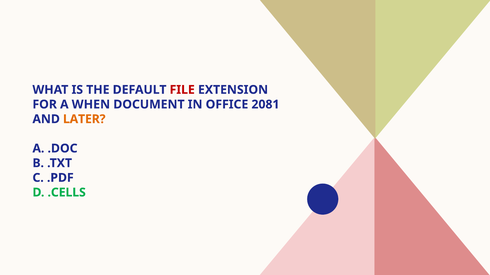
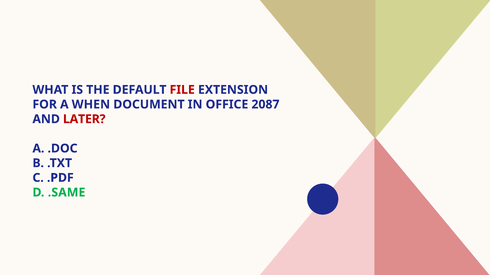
2081: 2081 -> 2087 (265, 105)
LATER colour: orange -> red (84, 119)
.CELLS: .CELLS -> .SAME (67, 193)
